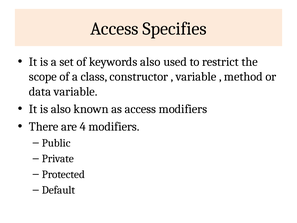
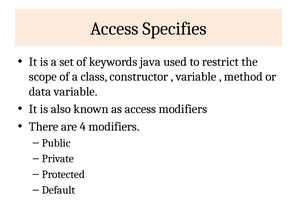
keywords also: also -> java (150, 62)
